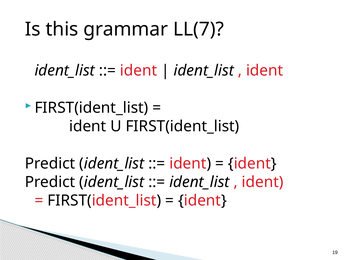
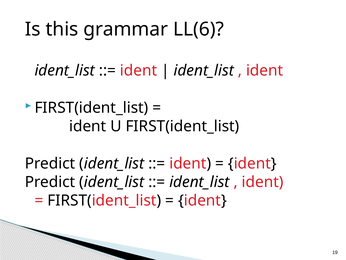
LL(7: LL(7 -> LL(6 (199, 29)
